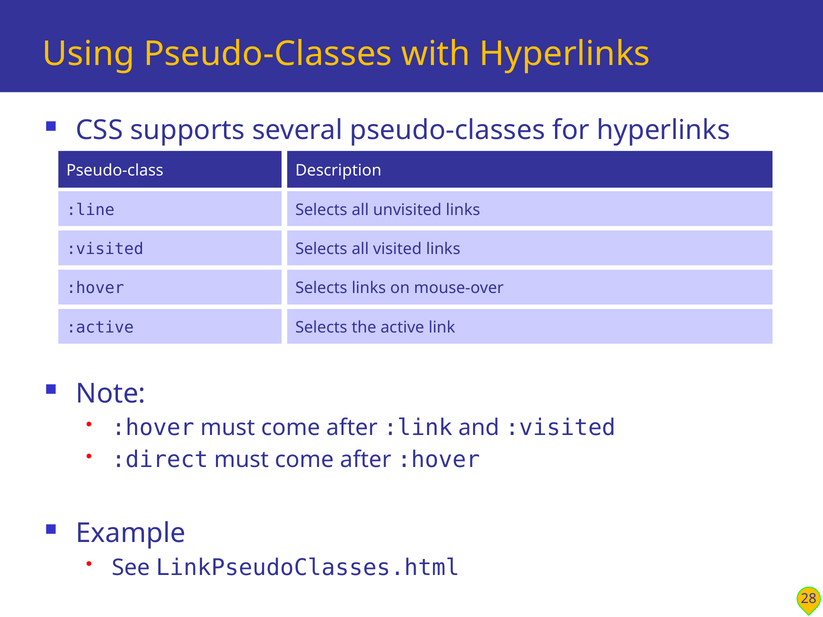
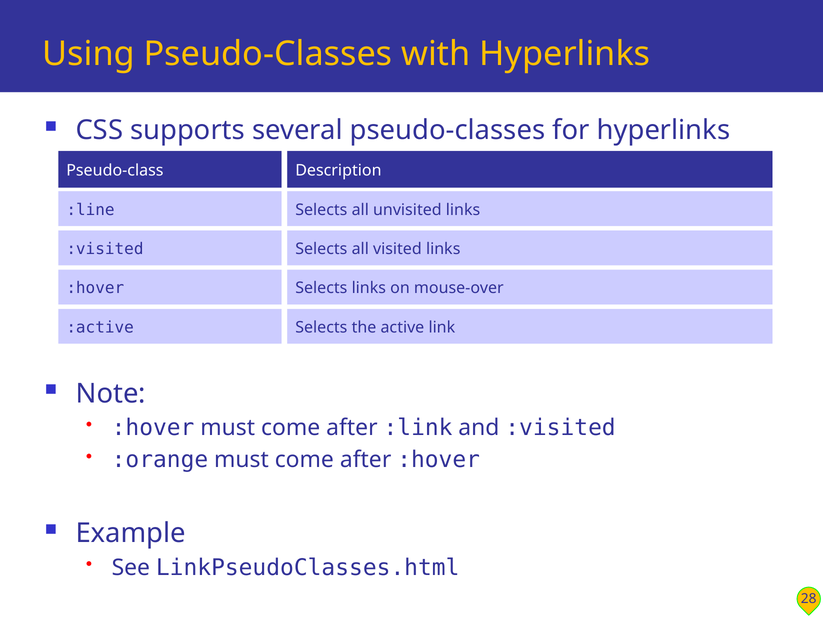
:direct: :direct -> :orange (160, 460)
